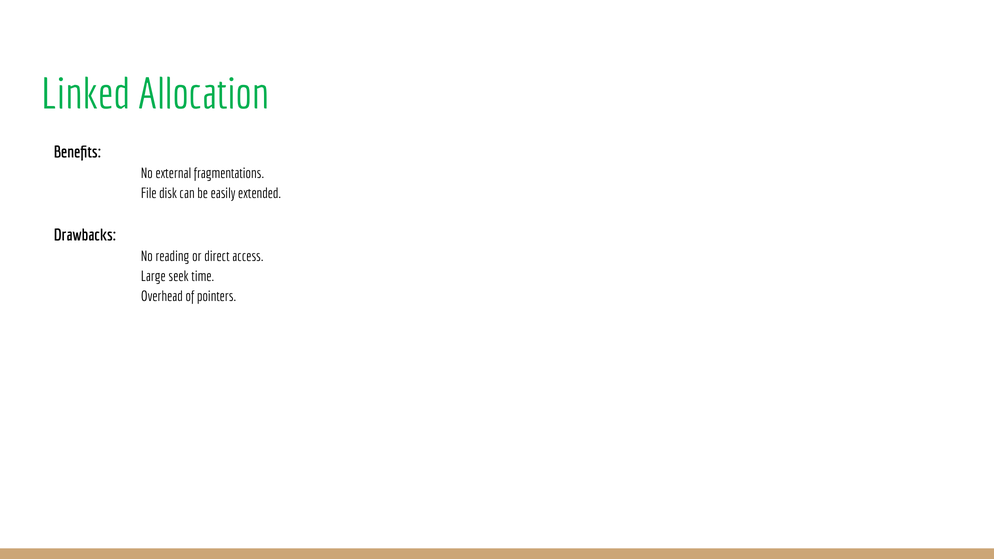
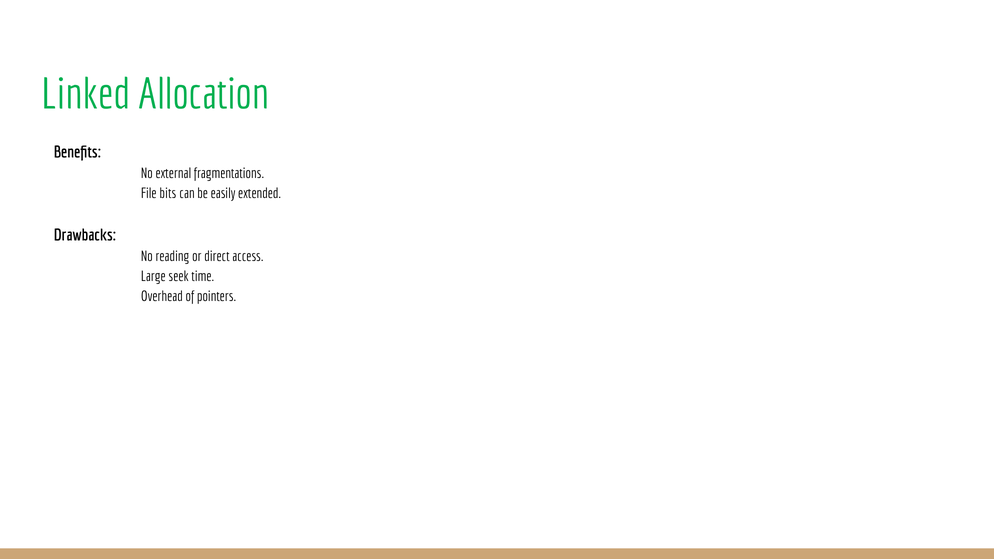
disk: disk -> bits (168, 193)
